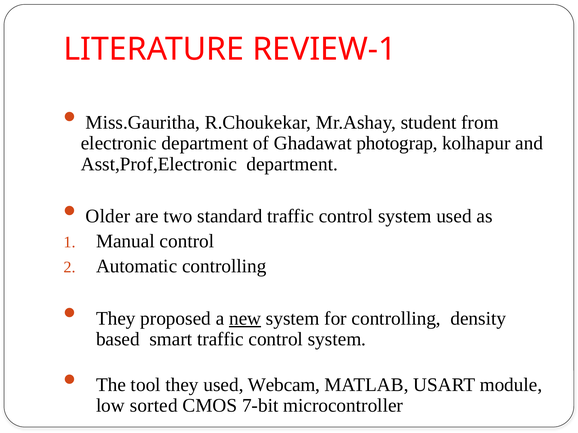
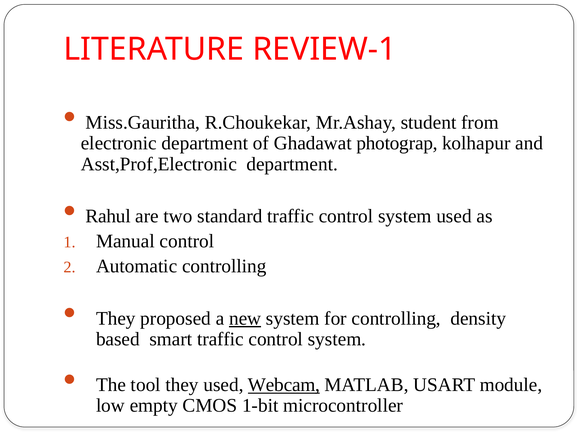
Older: Older -> Rahul (108, 216)
Webcam underline: none -> present (284, 385)
sorted: sorted -> empty (154, 406)
7-bit: 7-bit -> 1-bit (260, 406)
